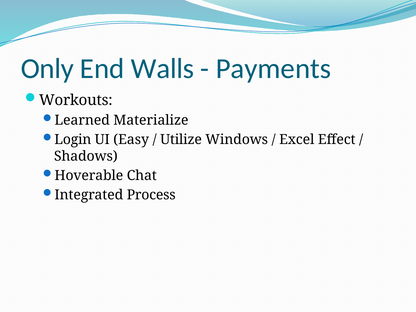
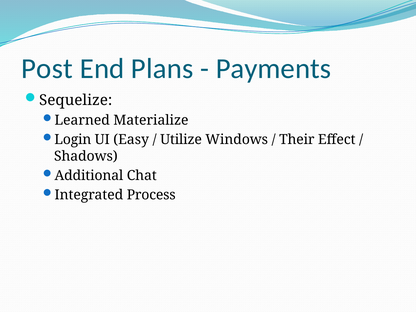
Only: Only -> Post (47, 69)
Walls: Walls -> Plans (162, 69)
Workouts: Workouts -> Sequelize (76, 100)
Excel: Excel -> Their (297, 140)
Hoverable: Hoverable -> Additional (89, 176)
